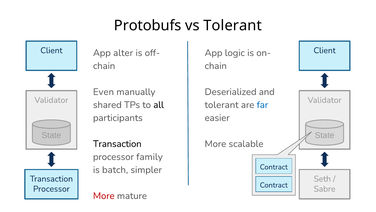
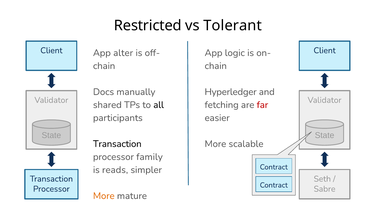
Protobufs: Protobufs -> Restricted (148, 26)
Even: Even -> Docs (104, 92)
Deserialized: Deserialized -> Hyperledger (231, 92)
tolerant: tolerant -> fetching (222, 105)
far colour: blue -> red (262, 105)
batch: batch -> reads (115, 169)
More colour: red -> orange (104, 195)
